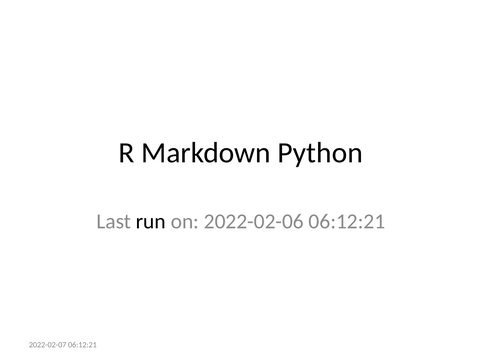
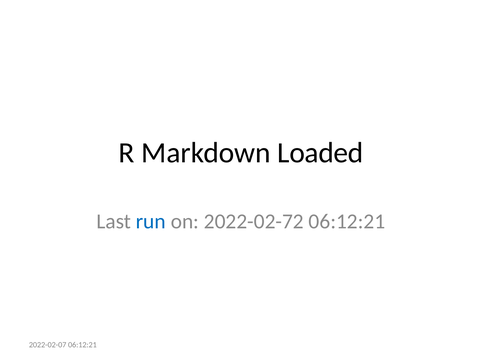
Python: Python -> Loaded (320, 153)
run colour: black -> blue (151, 222)
2022-02-06: 2022-02-06 -> 2022-02-72 (254, 222)
